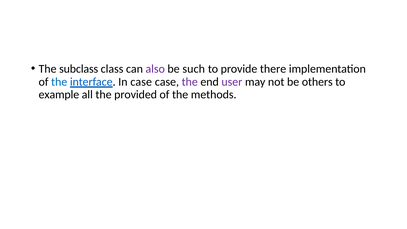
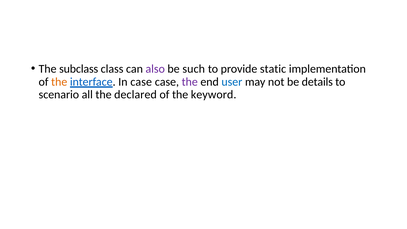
there: there -> static (273, 69)
the colour: blue -> orange (59, 82)
user colour: purple -> blue (232, 82)
others: others -> details (317, 82)
example: example -> scenario (59, 95)
provided: provided -> declared (136, 95)
methods: methods -> keyword (214, 95)
